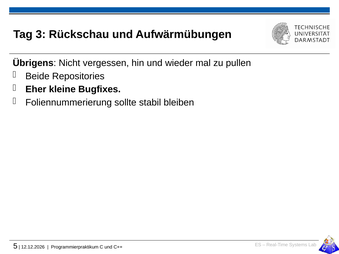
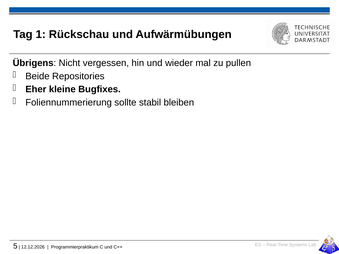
3: 3 -> 1 (41, 34)
